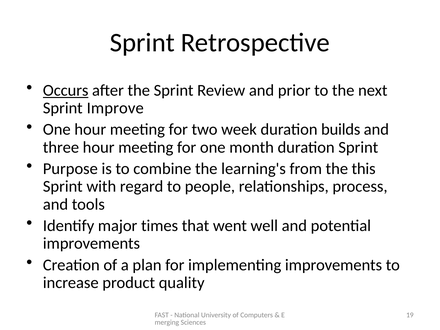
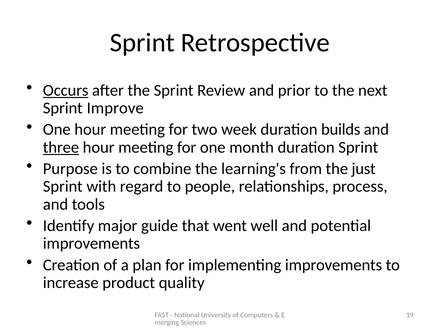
three underline: none -> present (61, 147)
this: this -> just (364, 169)
times: times -> guide (160, 226)
